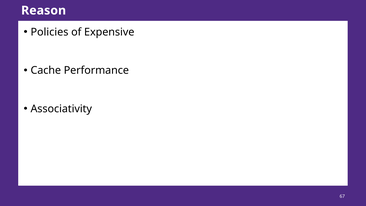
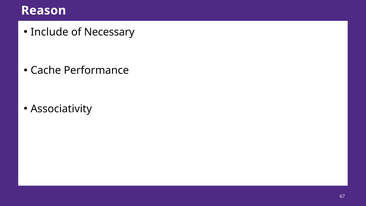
Policies: Policies -> Include (49, 32)
Expensive: Expensive -> Necessary (109, 32)
